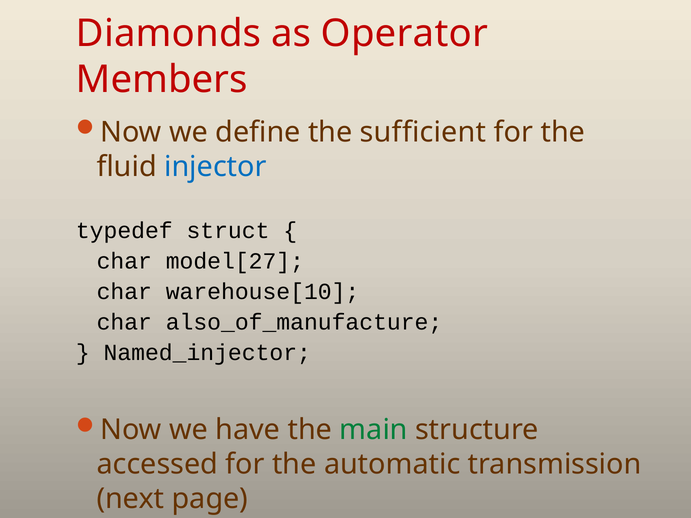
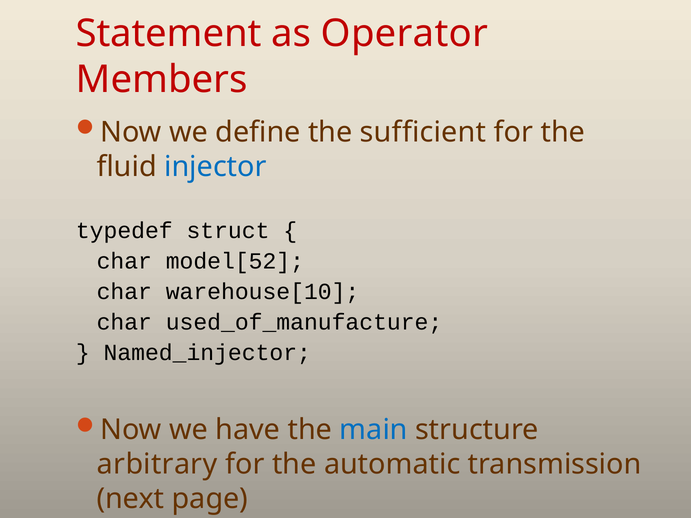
Diamonds: Diamonds -> Statement (169, 34)
model[27: model[27 -> model[52 (235, 261)
also_of_manufacture: also_of_manufacture -> used_of_manufacture (304, 322)
main colour: green -> blue (374, 430)
accessed: accessed -> arbitrary (157, 465)
